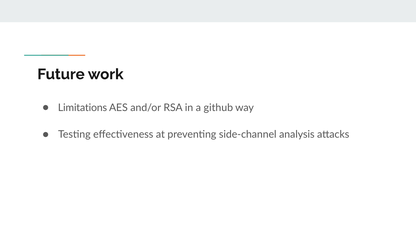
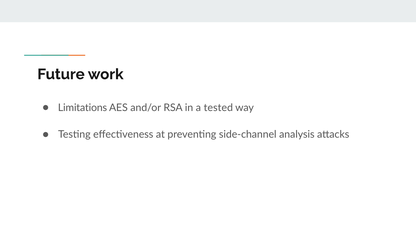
github: github -> tested (218, 108)
